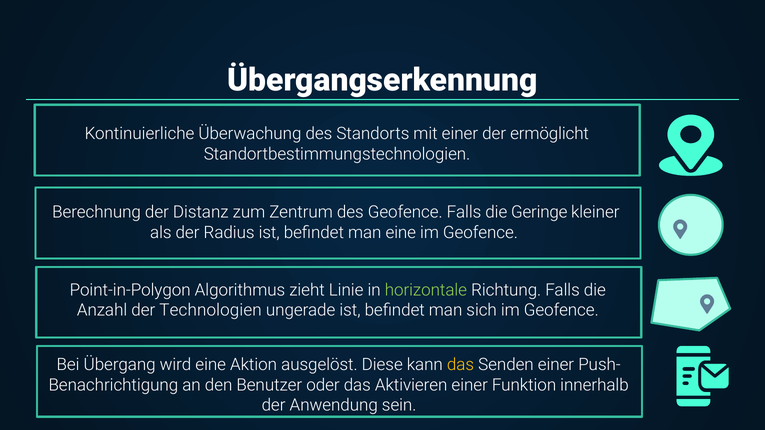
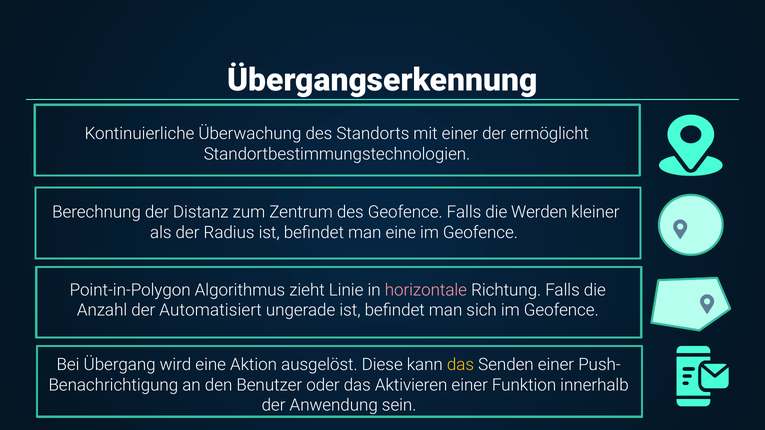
Geringe: Geringe -> Werden (539, 212)
horizontale colour: light green -> pink (426, 290)
Technologien: Technologien -> Automatisiert (211, 311)
